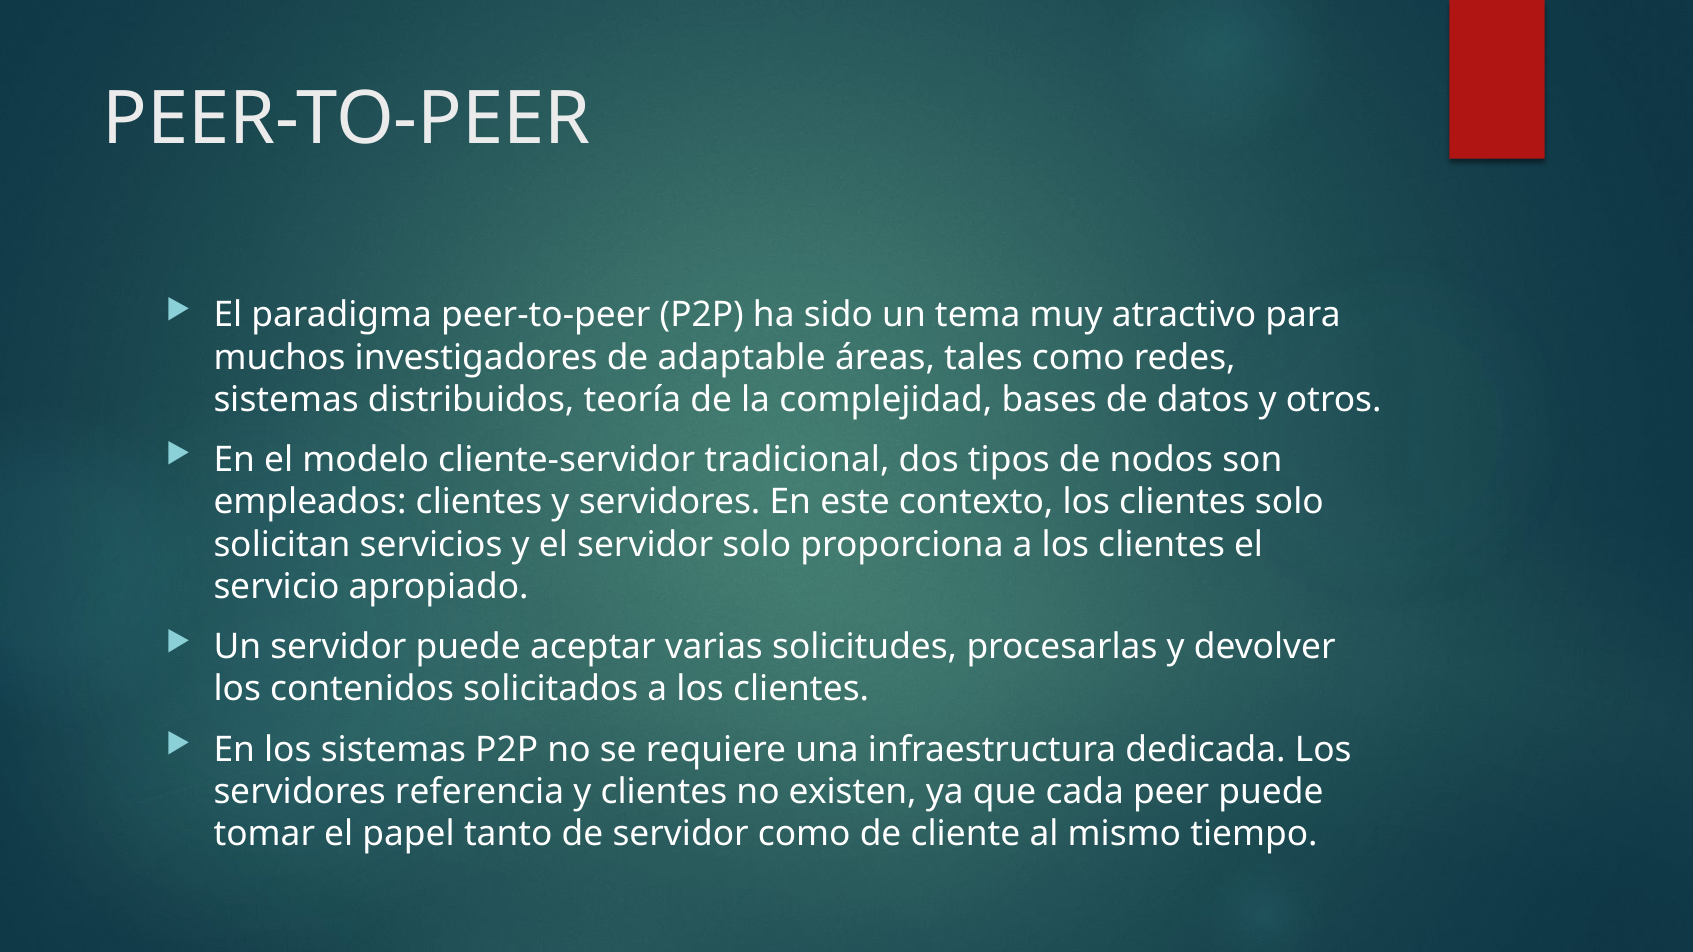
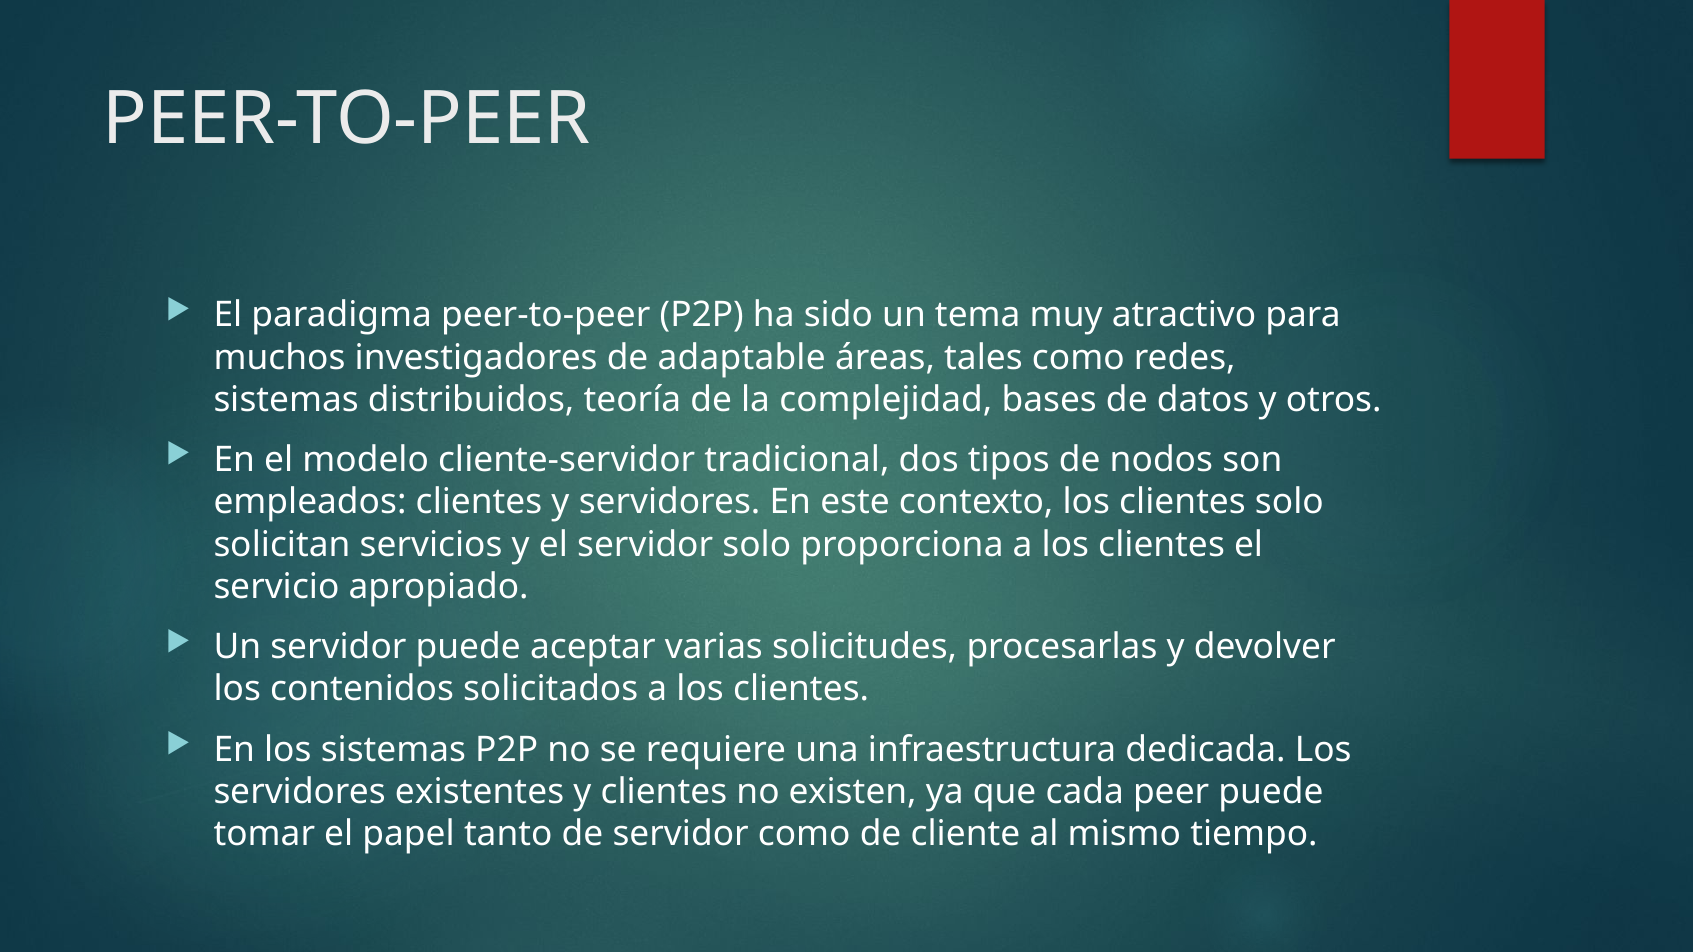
referencia: referencia -> existentes (480, 792)
